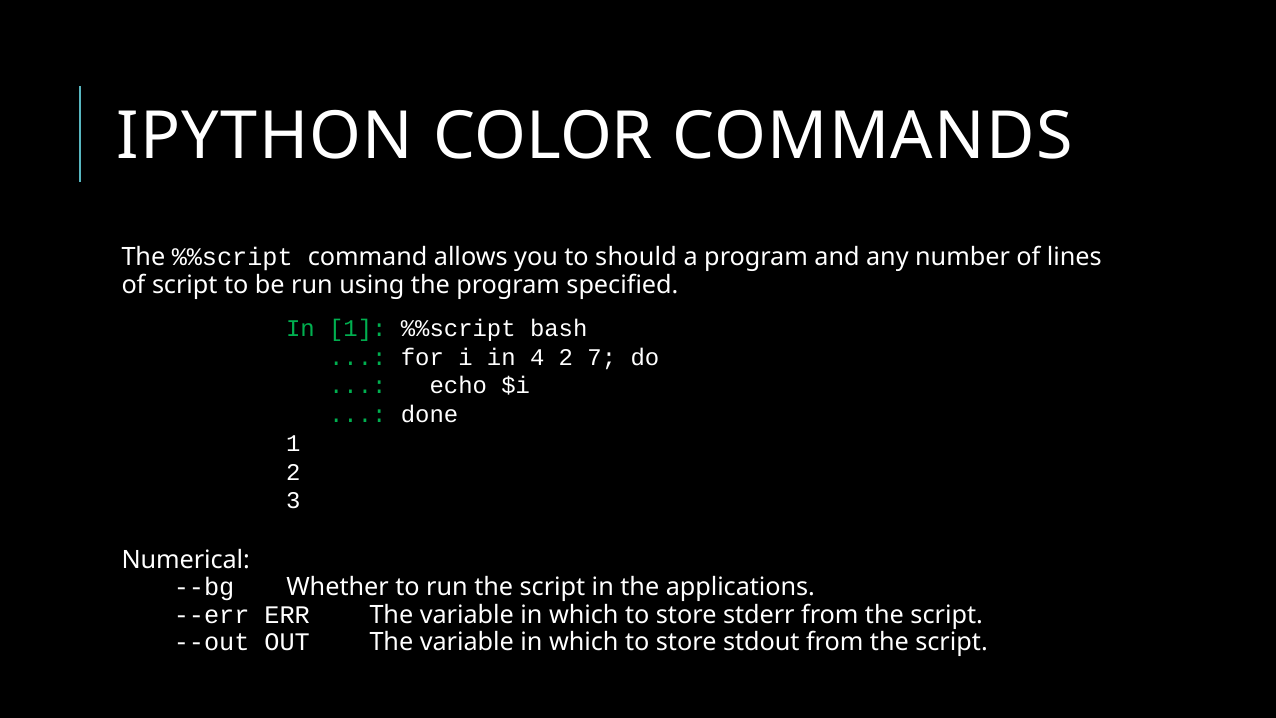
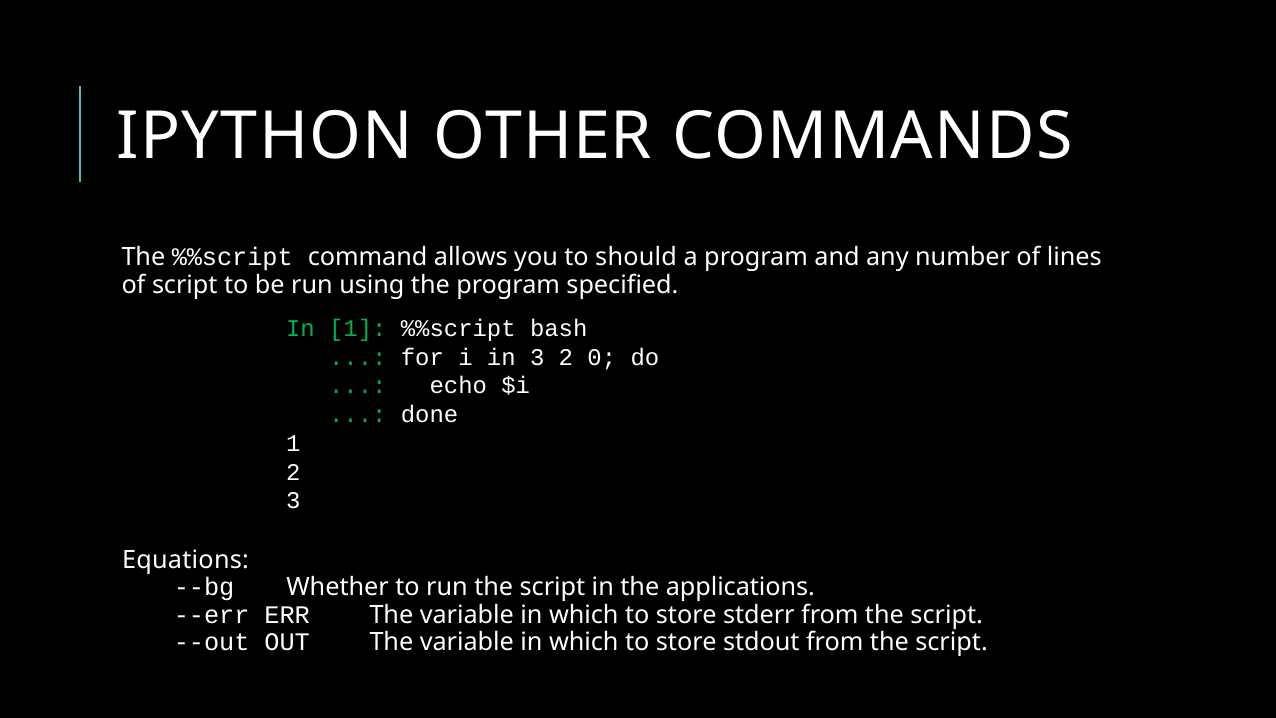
COLOR: COLOR -> OTHER (543, 137)
in 4: 4 -> 3 (537, 357)
7: 7 -> 0 (602, 357)
Numerical: Numerical -> Equations (185, 560)
